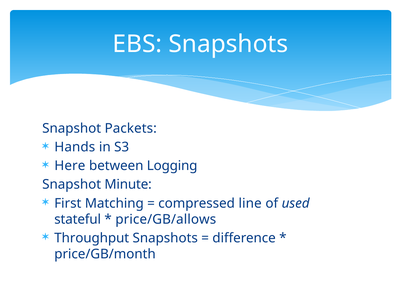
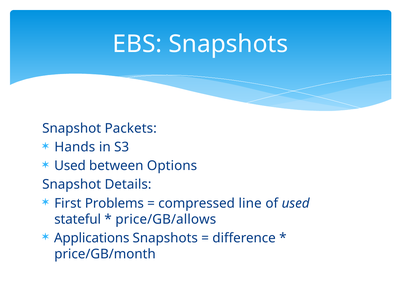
Here: Here -> Used (70, 166)
Logging: Logging -> Options (172, 166)
Minute: Minute -> Details (128, 184)
Matching: Matching -> Problems (114, 203)
Throughput: Throughput -> Applications (92, 238)
